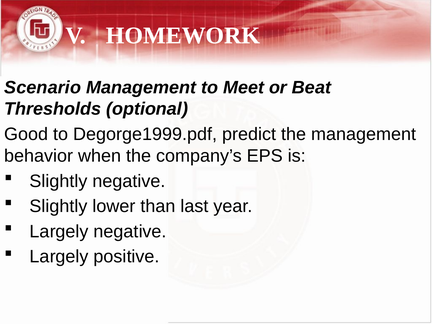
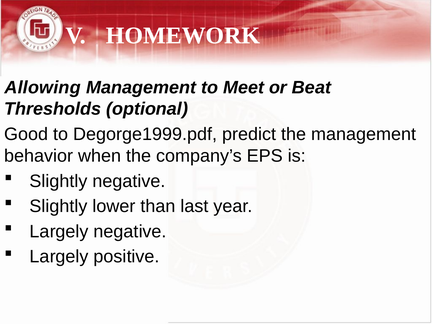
Scenario: Scenario -> Allowing (43, 87)
